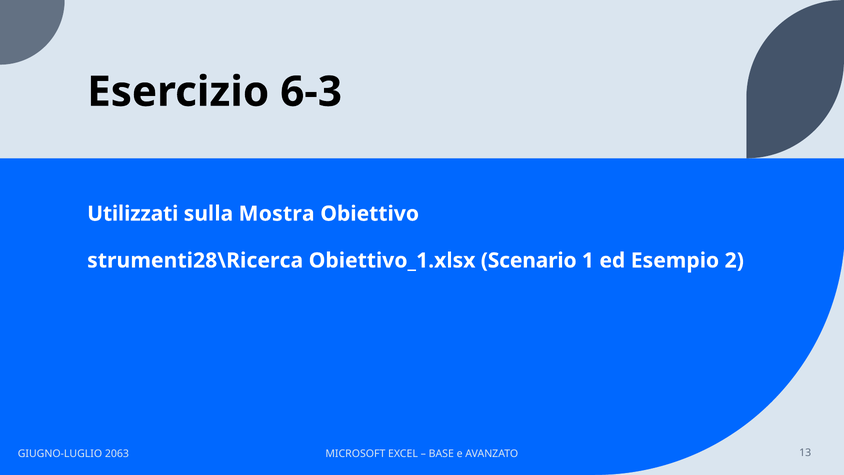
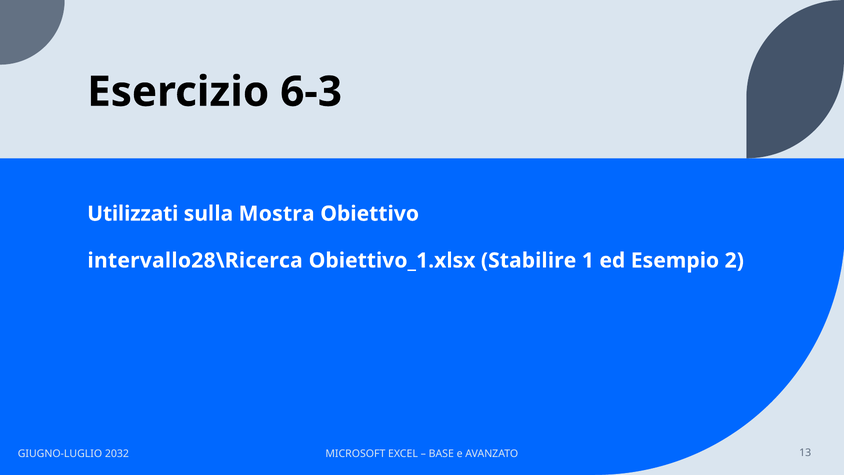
strumenti28\Ricerca: strumenti28\Ricerca -> intervallo28\Ricerca (195, 260)
Scenario: Scenario -> Stabilire (529, 260)
2063: 2063 -> 2032 (117, 453)
